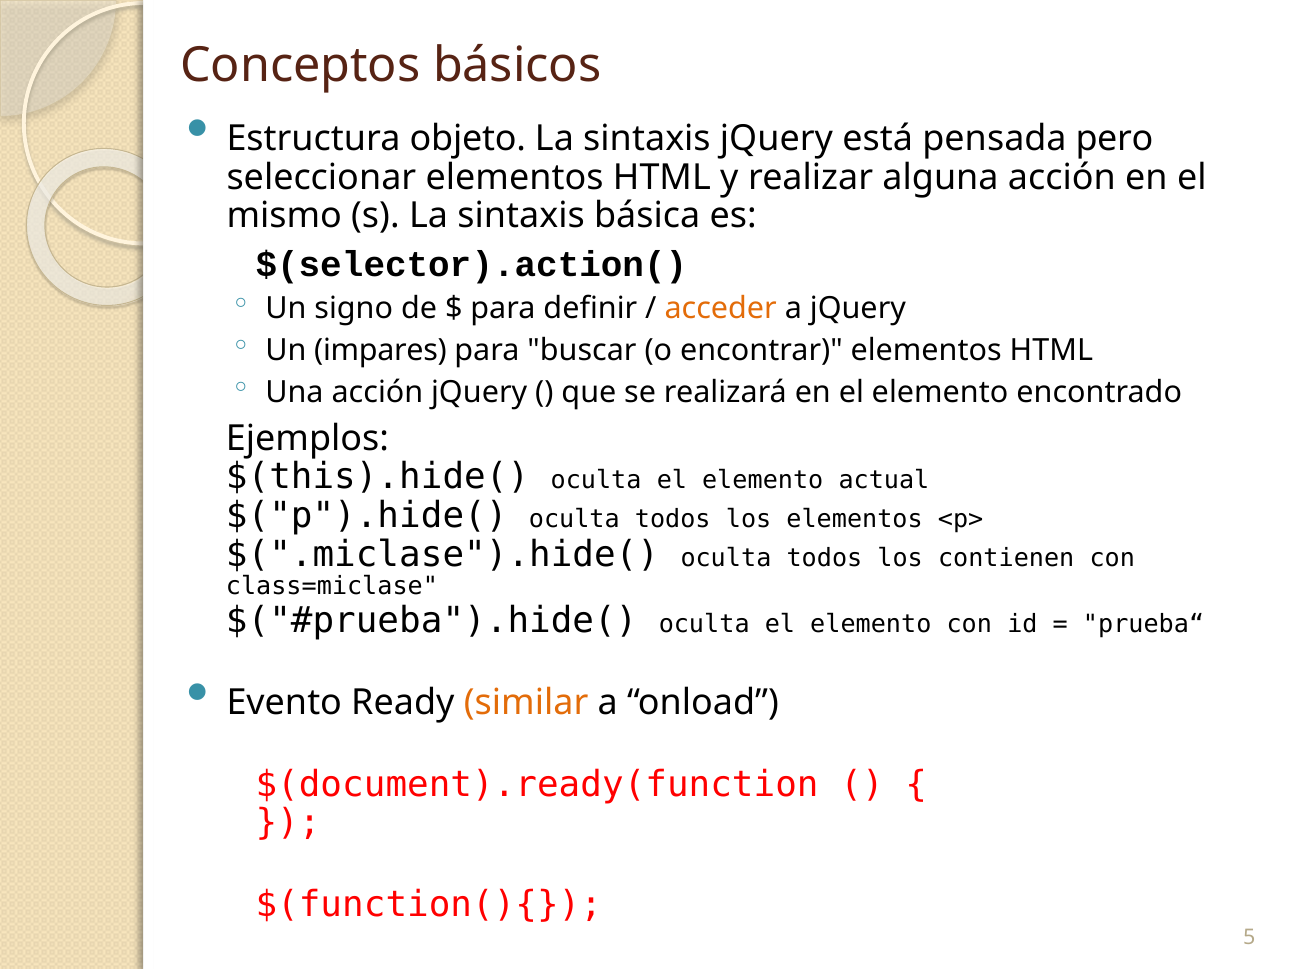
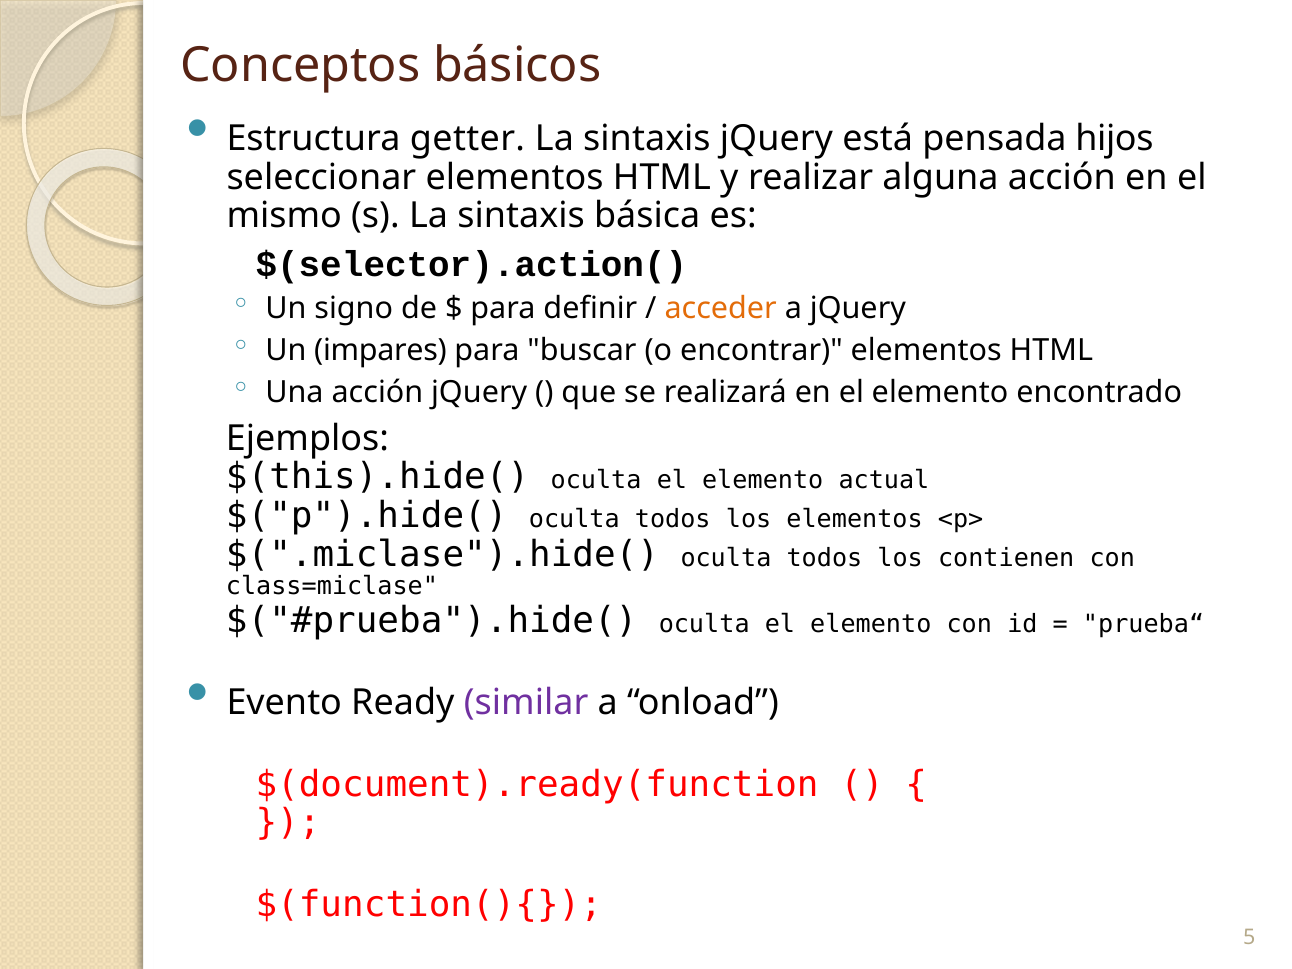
objeto: objeto -> getter (468, 138)
pero: pero -> hijos (1114, 138)
similar colour: orange -> purple (526, 702)
